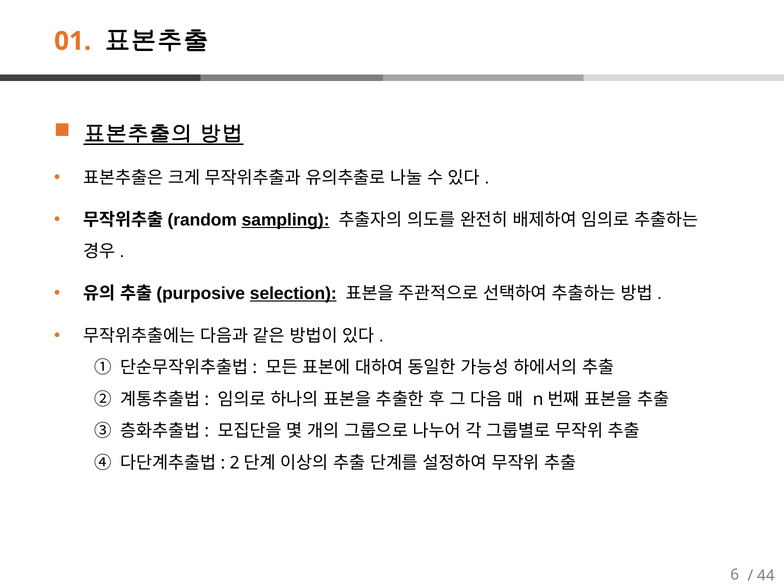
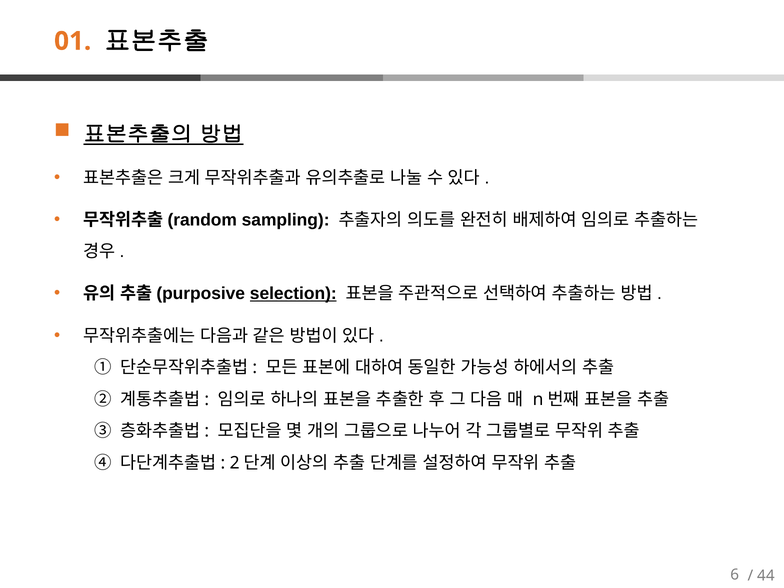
sampling underline: present -> none (286, 220)
